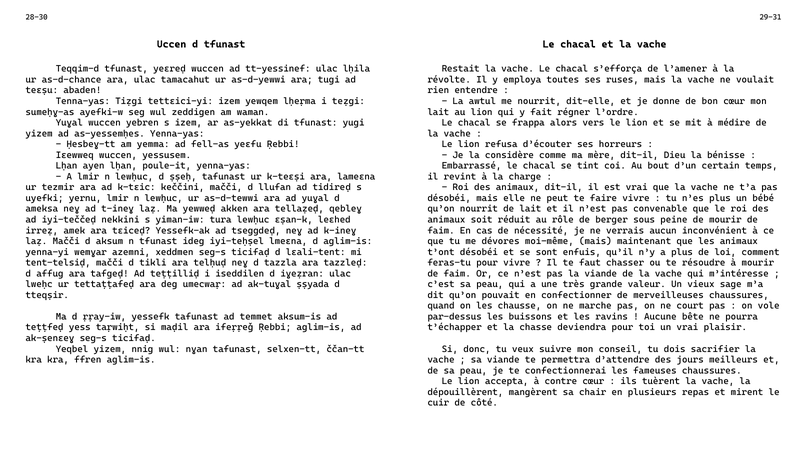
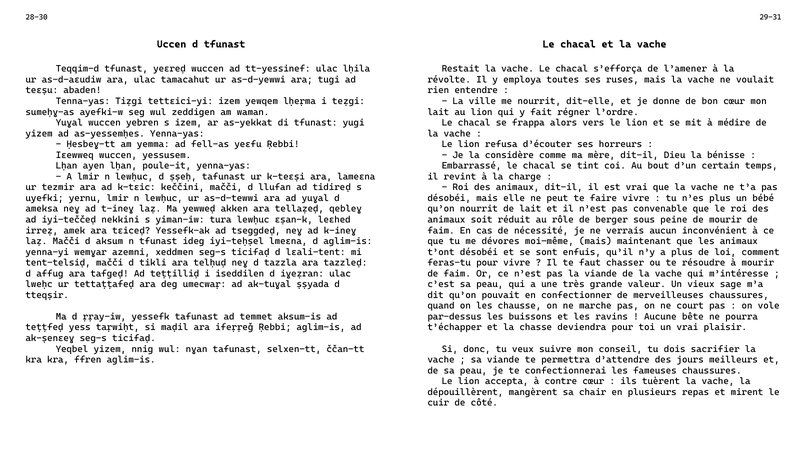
as-d-chance: as-d-chance -> as-d-aɛudiw (72, 80)
awtul: awtul -> ville (482, 101)
